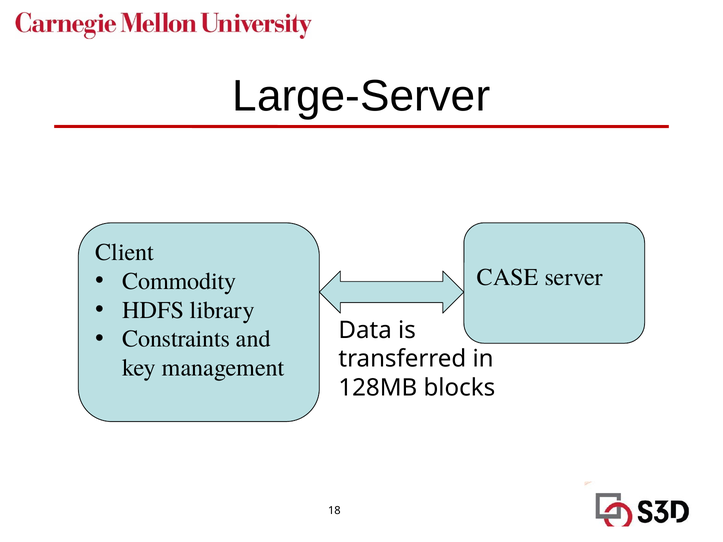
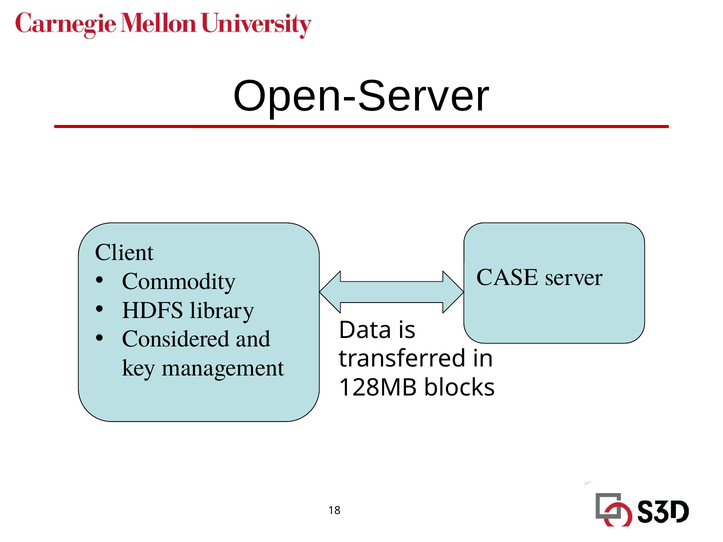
Large-Server: Large-Server -> Open-Server (361, 96)
Constraints: Constraints -> Considered (176, 339)
